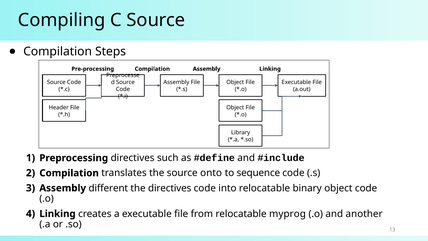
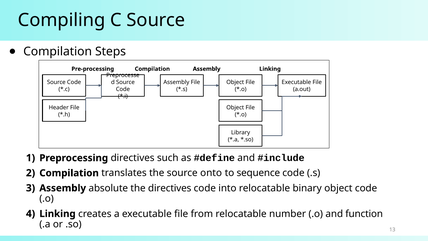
different: different -> absolute (108, 188)
myprog: myprog -> number (288, 214)
another: another -> function (364, 214)
